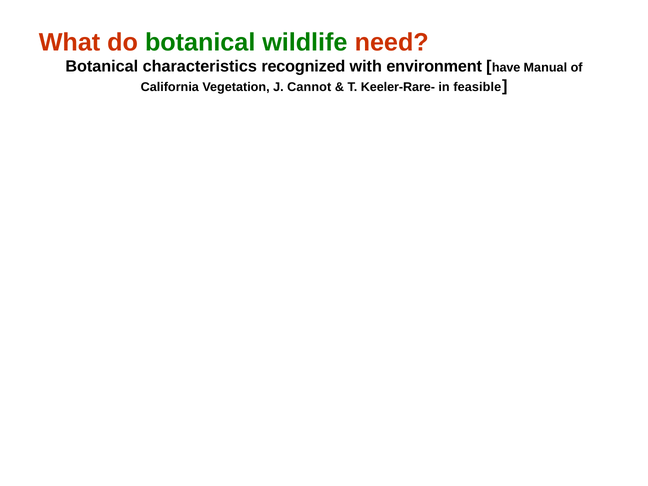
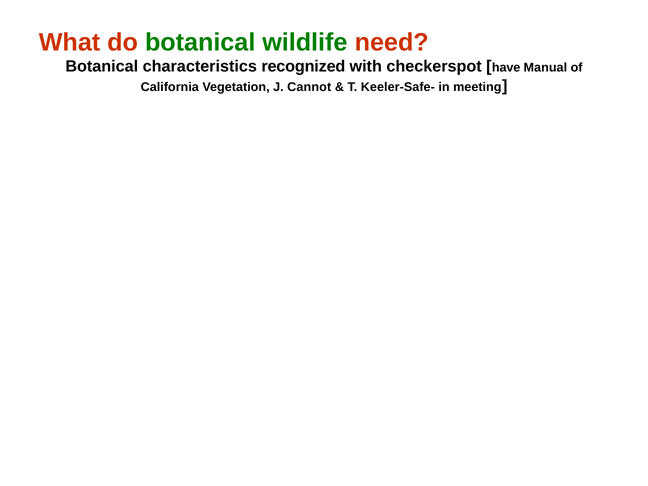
environment: environment -> checkerspot (434, 66)
Keeler-Rare-: Keeler-Rare- -> Keeler-Safe- (398, 87)
feasible: feasible -> meeting (477, 87)
